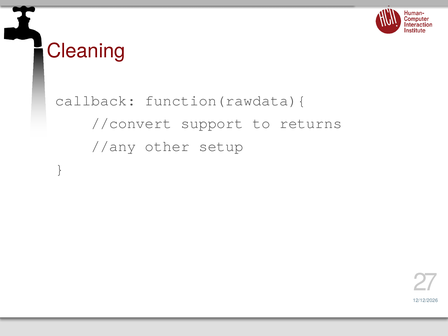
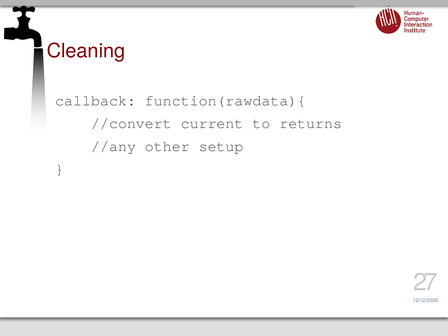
support: support -> current (212, 123)
